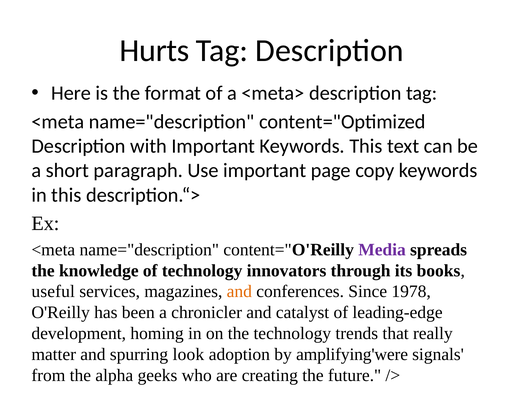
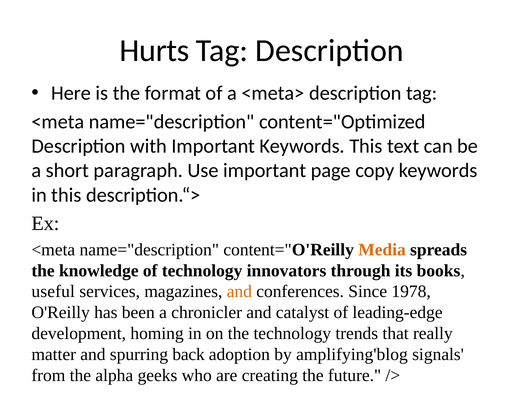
Media colour: purple -> orange (382, 250)
look: look -> back (189, 354)
amplifying'were: amplifying'were -> amplifying'blog (352, 354)
